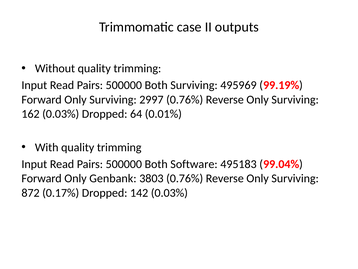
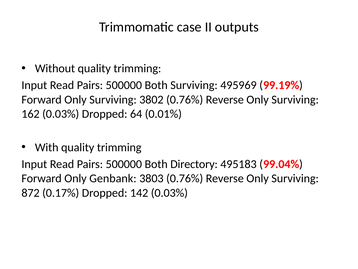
2997: 2997 -> 3802 (151, 99)
Software: Software -> Directory (194, 164)
